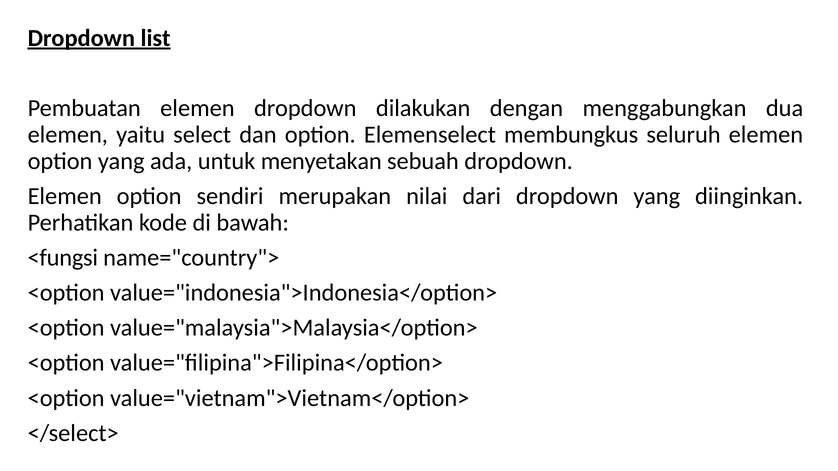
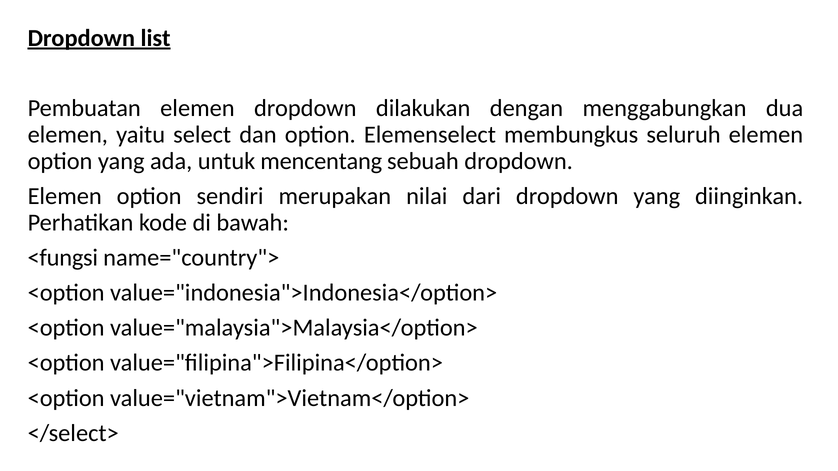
menyetakan: menyetakan -> mencentang (321, 161)
